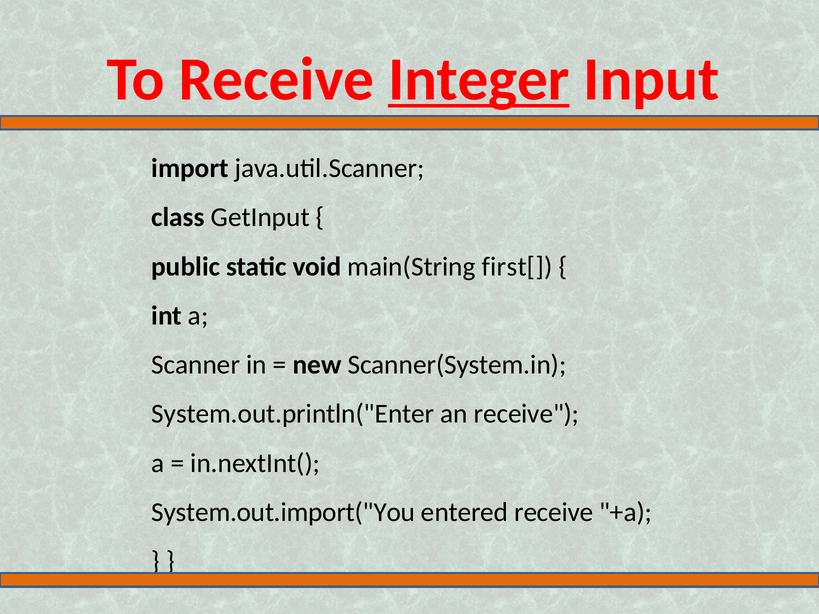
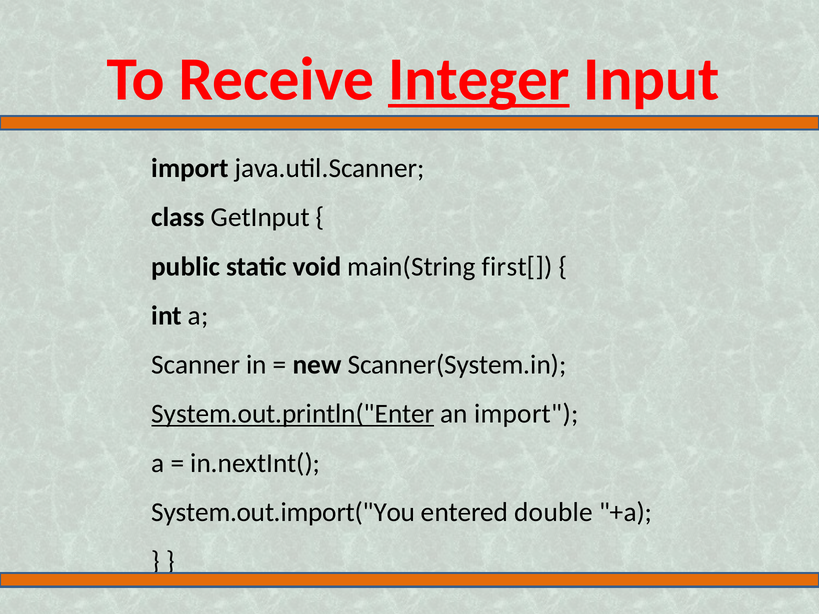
System.out.println("Enter underline: none -> present (293, 414)
an receive: receive -> import (526, 414)
entered receive: receive -> double (554, 512)
